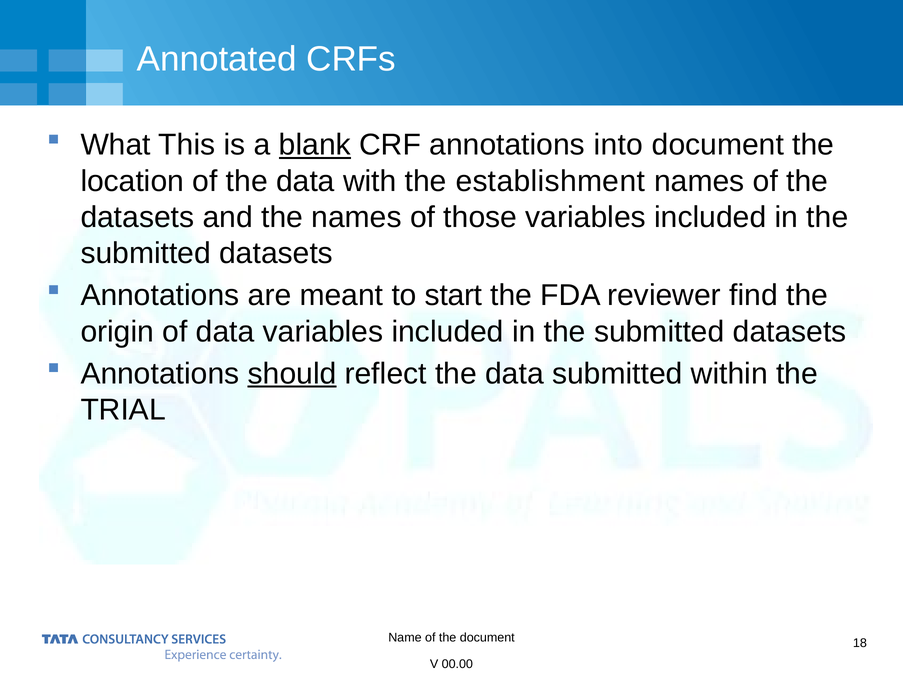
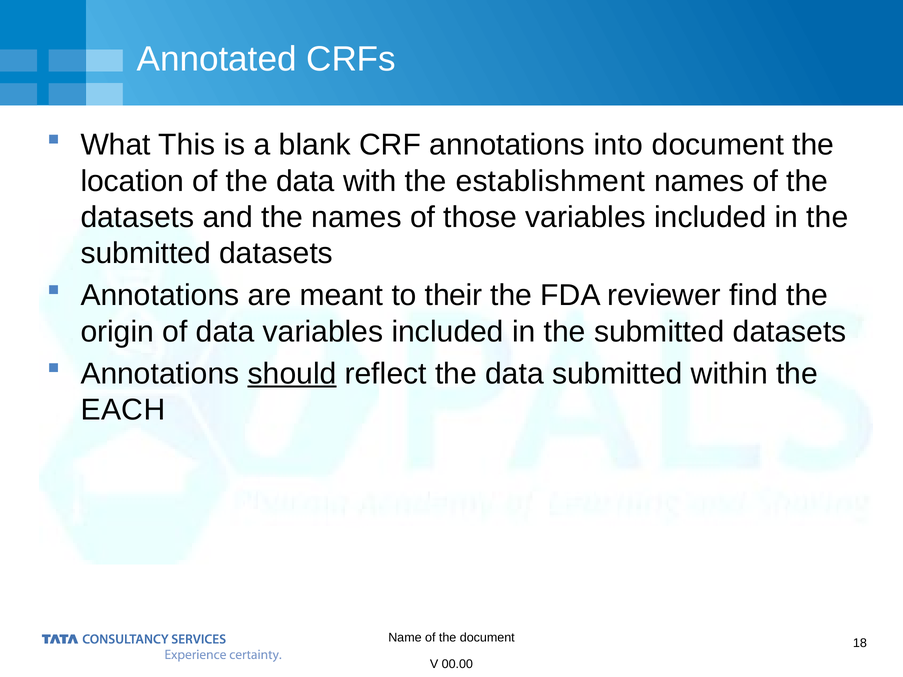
blank underline: present -> none (315, 145)
start: start -> their (454, 296)
TRIAL: TRIAL -> EACH (123, 410)
